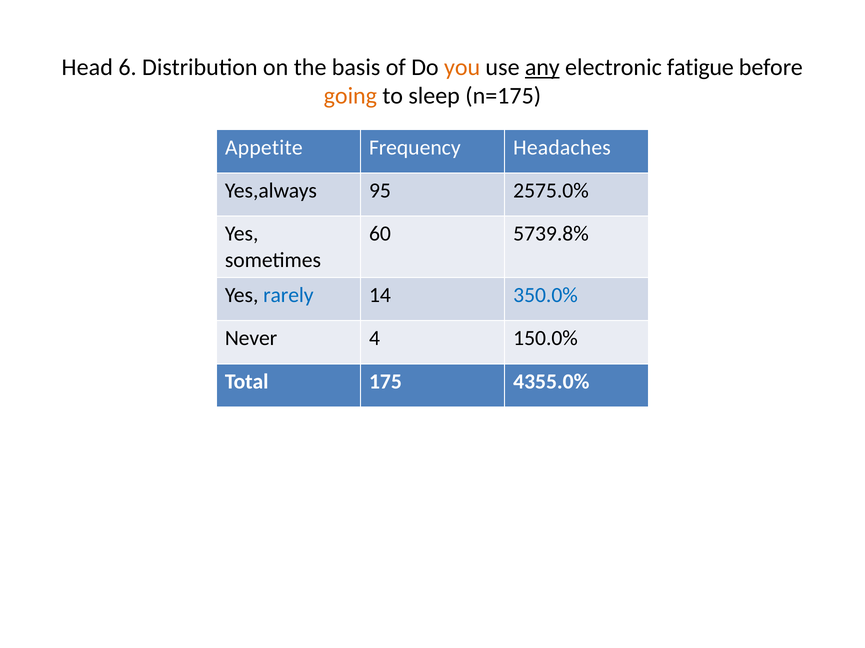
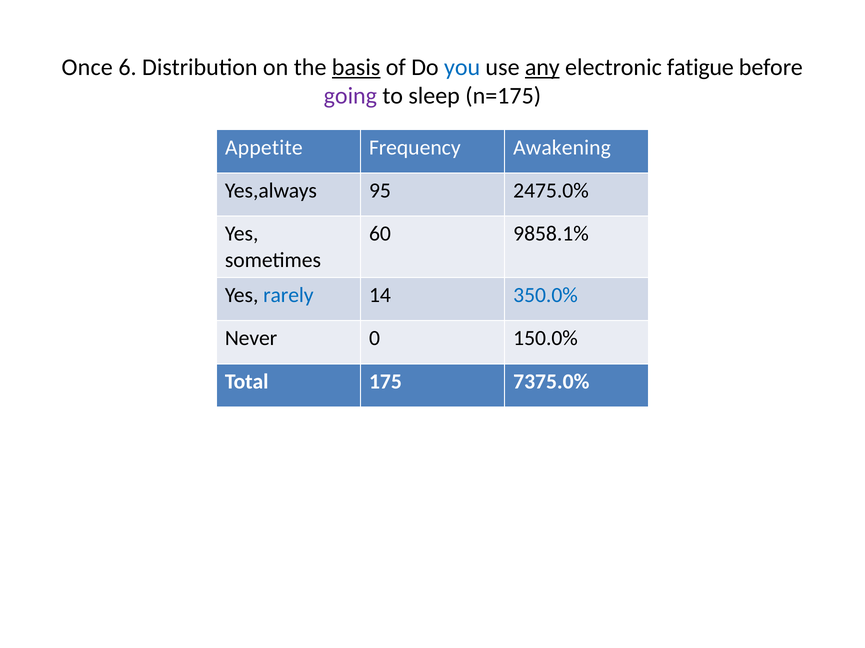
Head: Head -> Once (87, 67)
basis underline: none -> present (356, 67)
you colour: orange -> blue (462, 67)
going colour: orange -> purple (350, 96)
Headaches: Headaches -> Awakening (562, 148)
2575.0%: 2575.0% -> 2475.0% (551, 191)
5739.8%: 5739.8% -> 9858.1% (551, 234)
4: 4 -> 0 (375, 339)
4355.0%: 4355.0% -> 7375.0% (551, 382)
